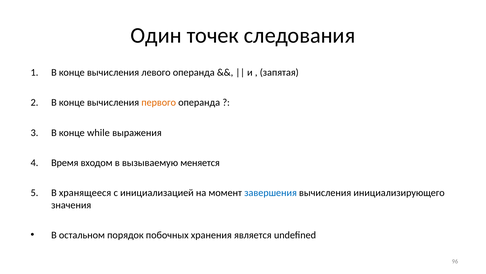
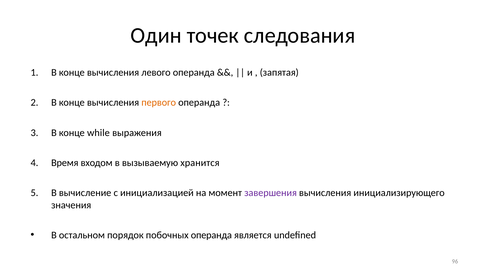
меняется: меняется -> хранится (200, 162)
хранящееся: хранящееся -> вычисление (85, 192)
завершения colour: blue -> purple (271, 192)
побочных хранения: хранения -> операнда (211, 235)
